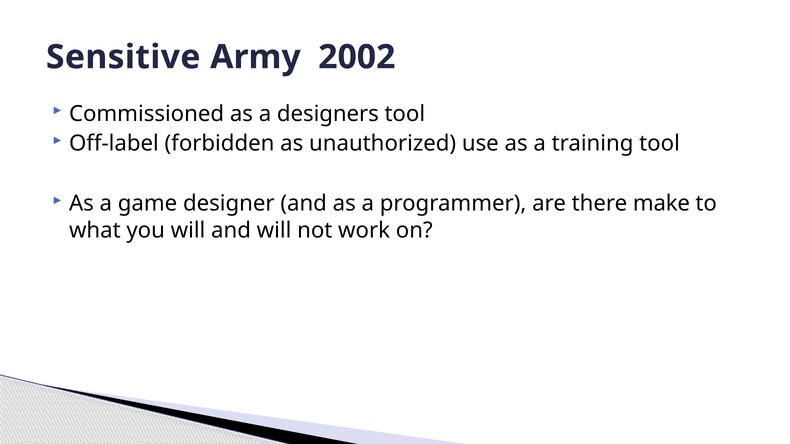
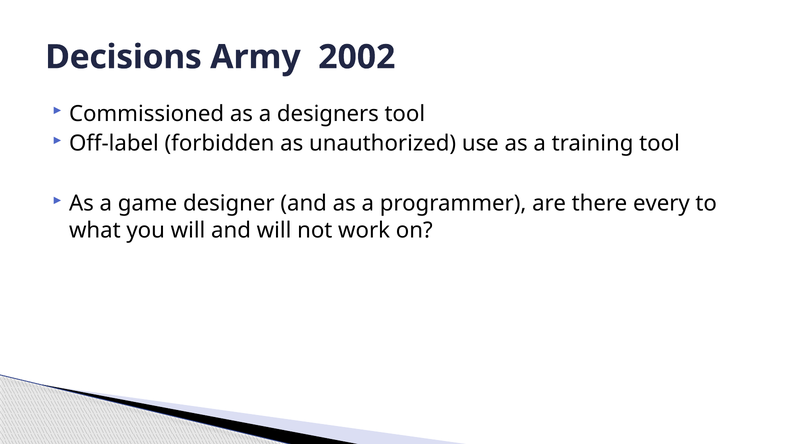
Sensitive: Sensitive -> Decisions (124, 57)
make: make -> every (661, 204)
